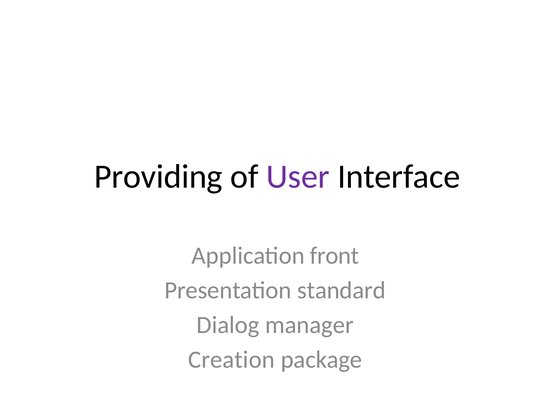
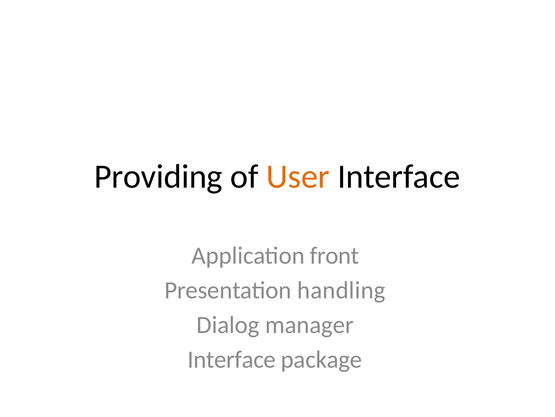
User colour: purple -> orange (298, 176)
standard: standard -> handling (341, 290)
Creation: Creation -> Interface (232, 359)
